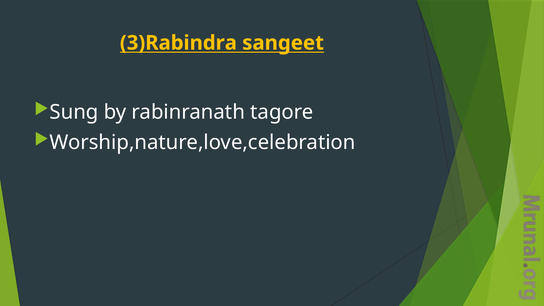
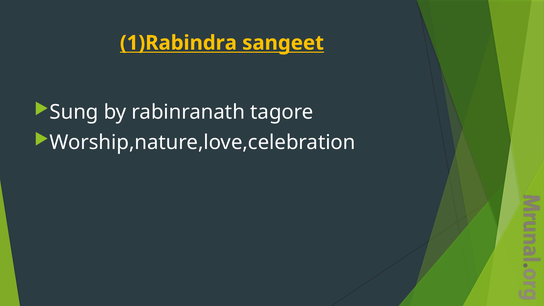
3)Rabindra: 3)Rabindra -> 1)Rabindra (178, 43)
